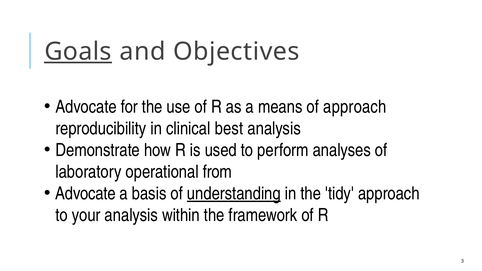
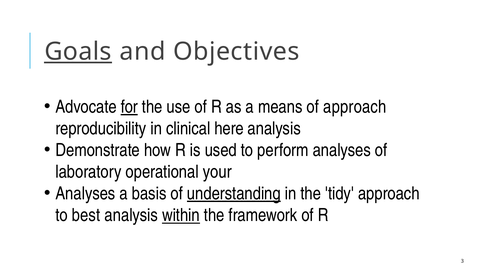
for underline: none -> present (129, 107)
best: best -> here (229, 129)
from: from -> your (217, 172)
Advocate: Advocate -> Analyses (85, 194)
your: your -> best (86, 215)
within underline: none -> present (181, 215)
